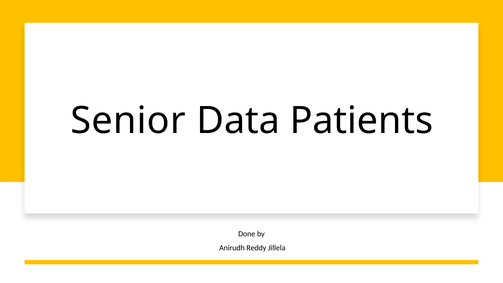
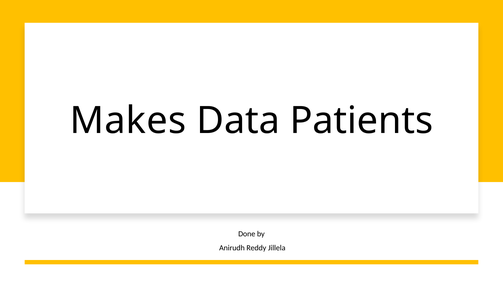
Senior: Senior -> Makes (128, 121)
